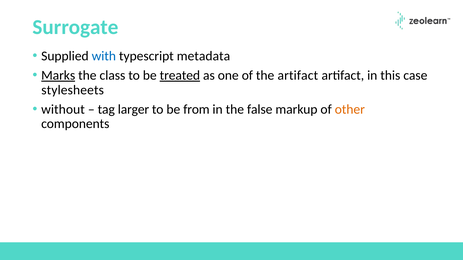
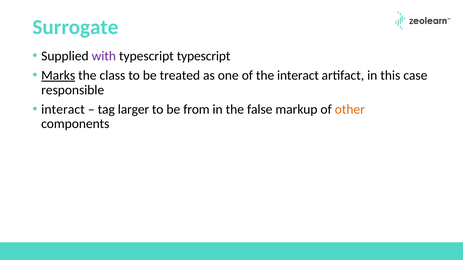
with colour: blue -> purple (104, 56)
typescript metadata: metadata -> typescript (204, 56)
treated underline: present -> none (180, 75)
the artifact: artifact -> interact (298, 75)
stylesheets: stylesheets -> responsible (73, 90)
without: without -> interact (63, 109)
